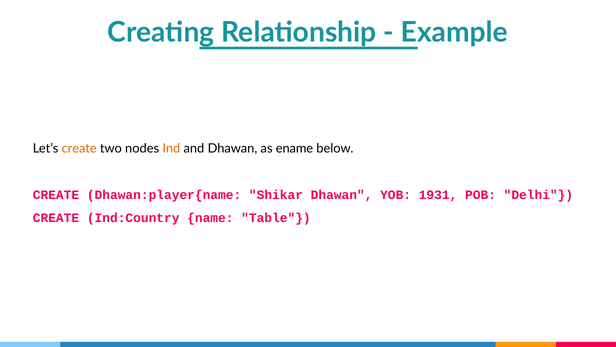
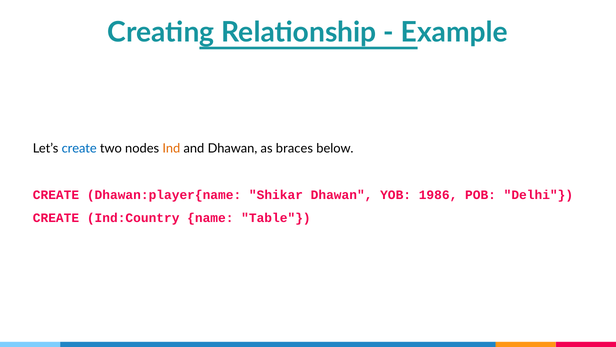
create colour: orange -> blue (79, 148)
ename: ename -> braces (294, 148)
1931: 1931 -> 1986 (438, 194)
